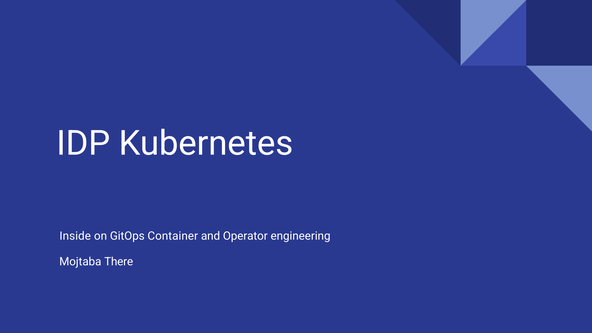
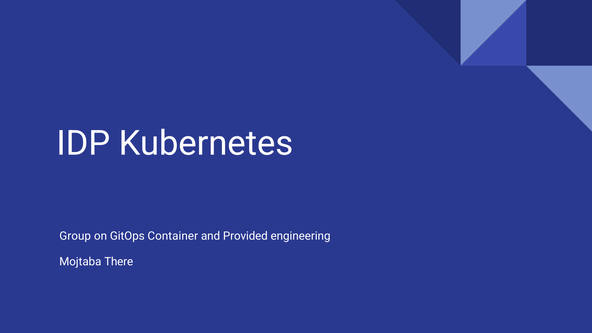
Inside: Inside -> Group (75, 236)
Operator: Operator -> Provided (245, 236)
